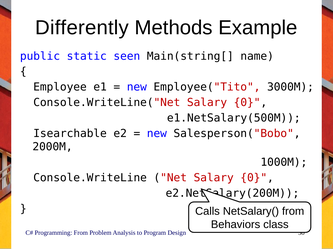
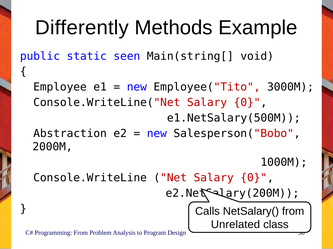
name: name -> void (257, 56)
Isearchable: Isearchable -> Abstraction (70, 134)
Behaviors: Behaviors -> Unrelated (236, 225)
